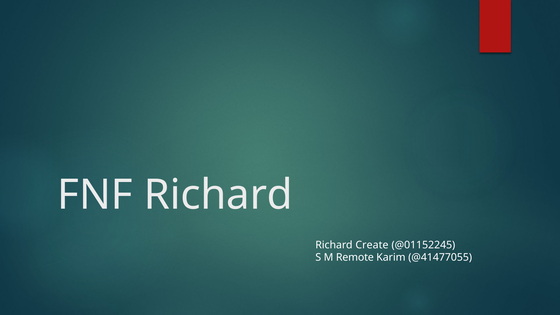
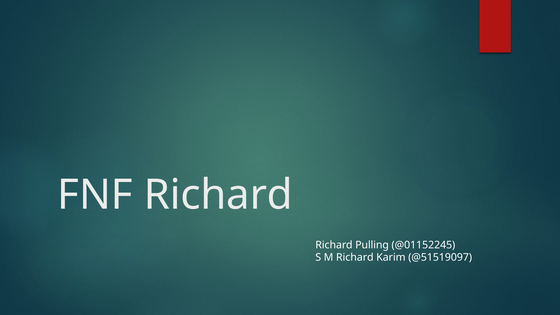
Create: Create -> Pulling (372, 245)
M Remote: Remote -> Richard (355, 257)
@41477055: @41477055 -> @51519097 (440, 257)
